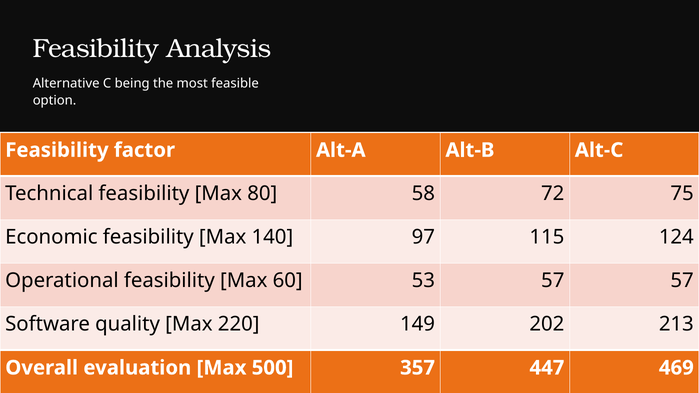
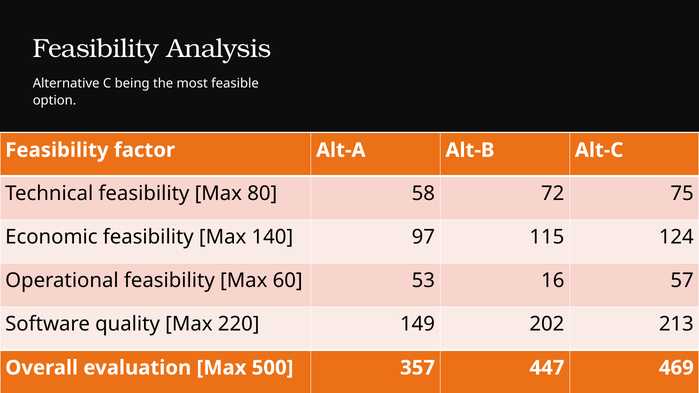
53 57: 57 -> 16 (553, 281)
